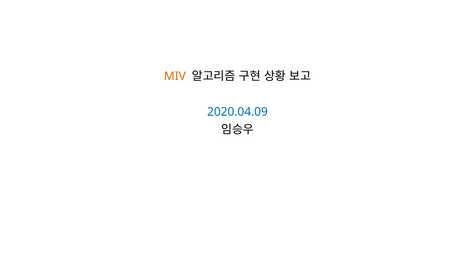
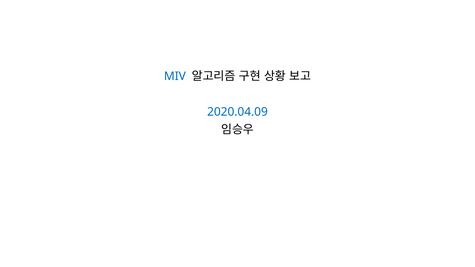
MIV colour: orange -> blue (175, 76)
